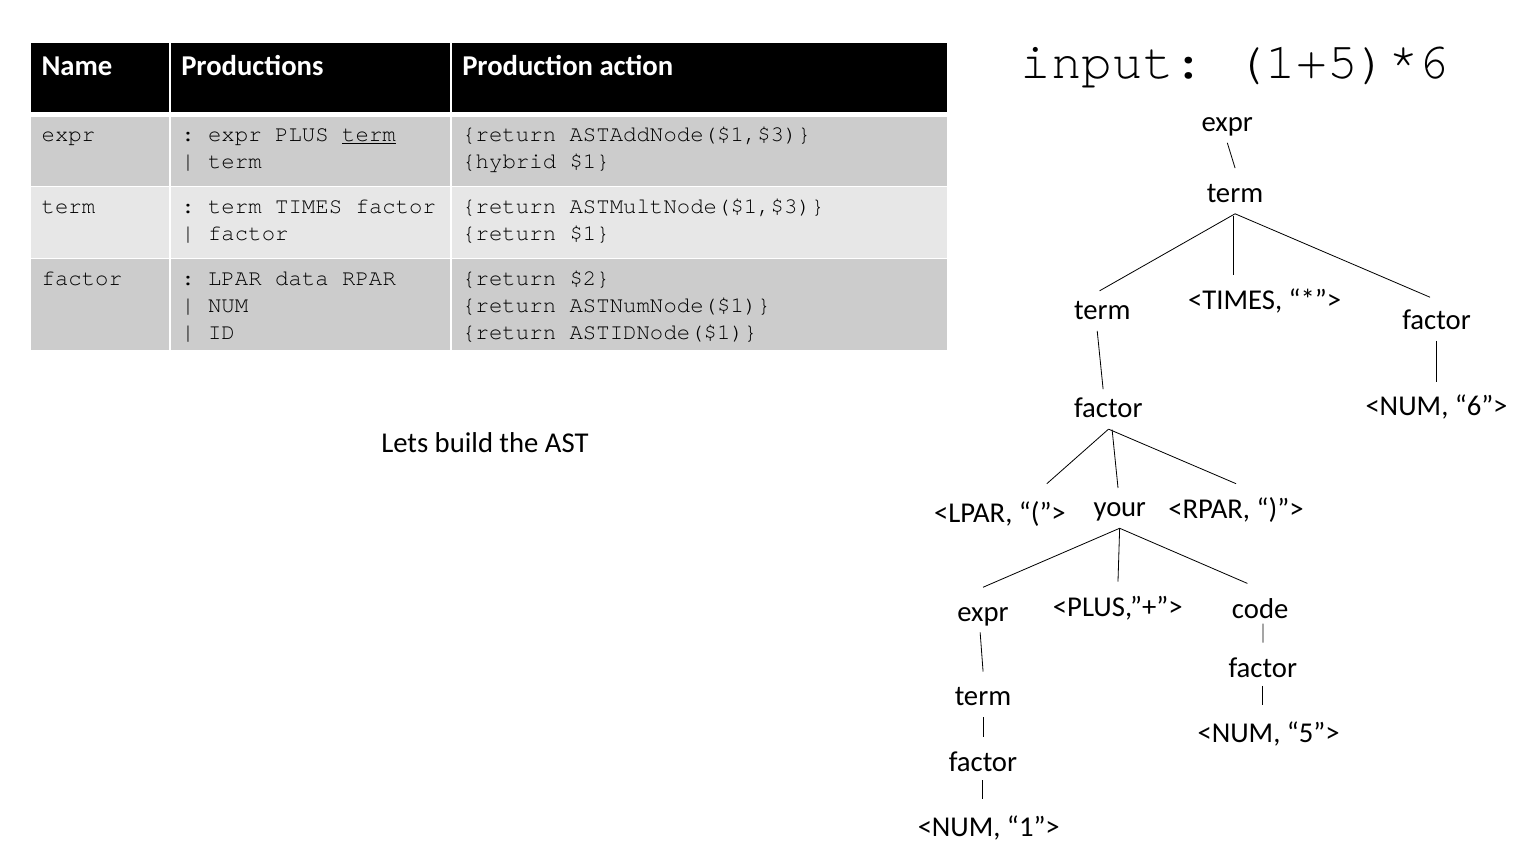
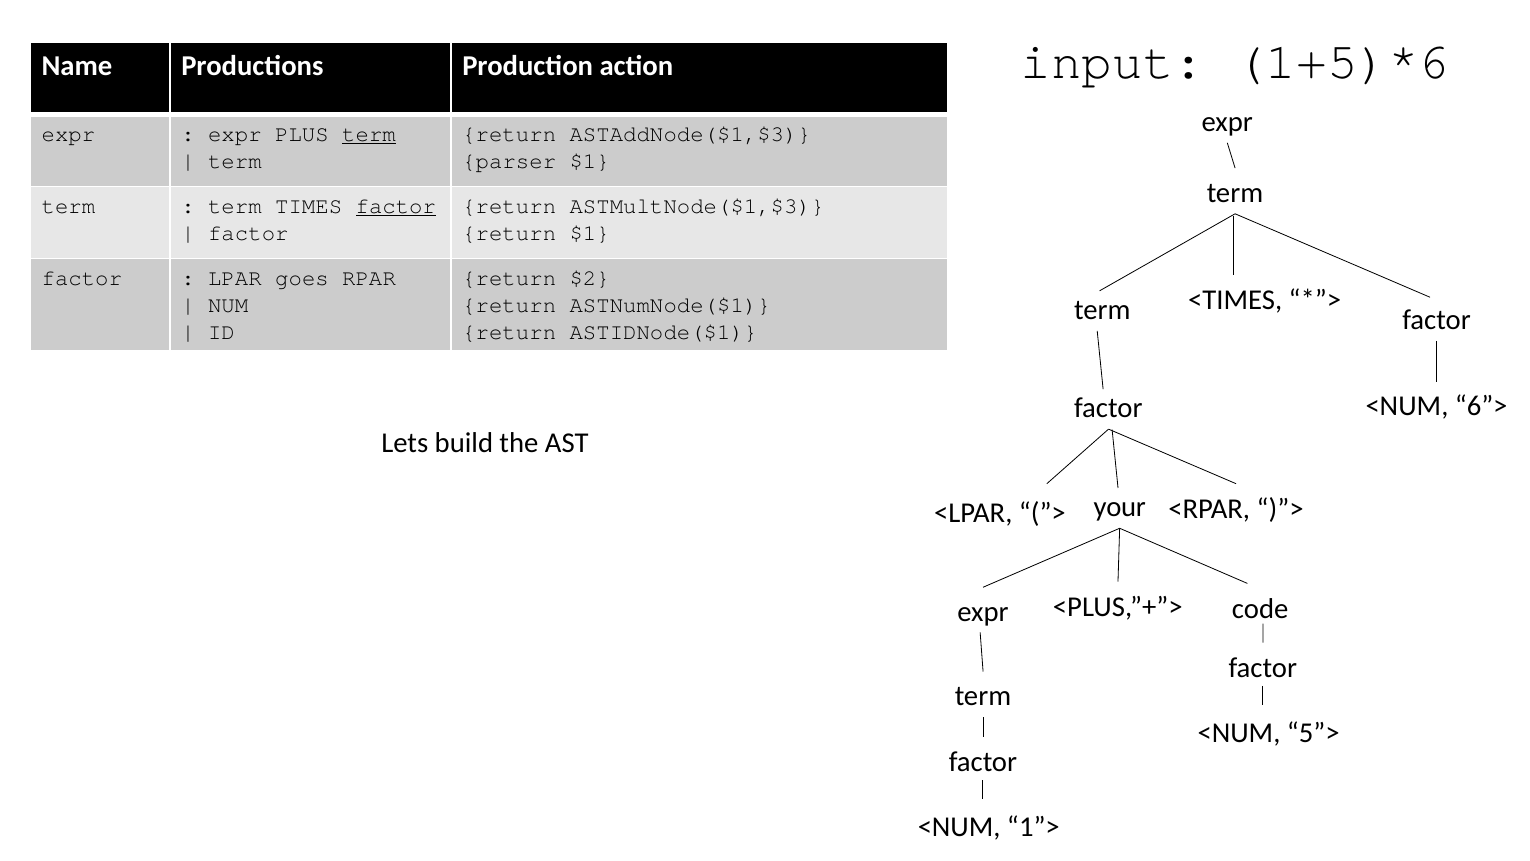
hybrid: hybrid -> parser (509, 161)
factor underline: none -> present (396, 206)
data: data -> goes (302, 278)
